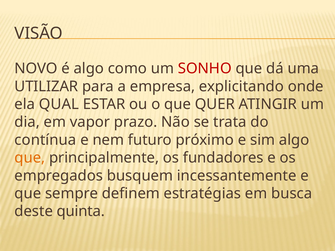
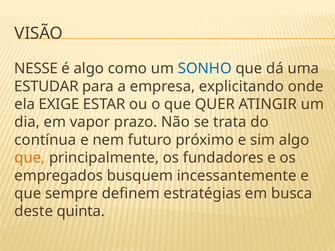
NOVO: NOVO -> NESSE (36, 69)
SONHO colour: red -> blue (205, 69)
UTILIZAR: UTILIZAR -> ESTUDAR (46, 86)
QUAL: QUAL -> EXIGE (59, 104)
